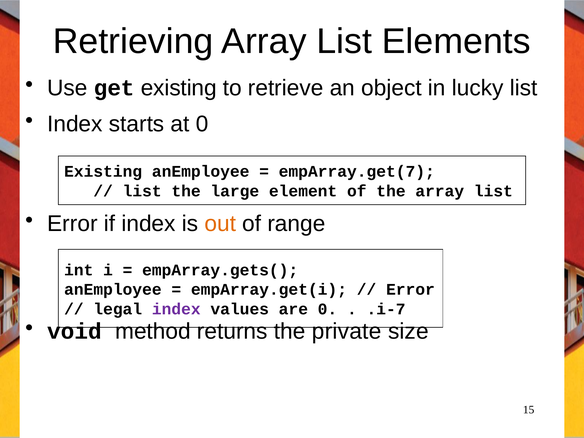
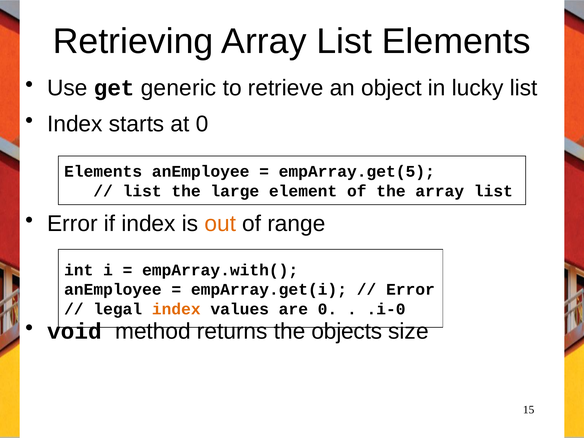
get existing: existing -> generic (179, 88)
Existing: Existing -> Elements (103, 172)
empArray.get(7: empArray.get(7 -> empArray.get(5 (357, 172)
empArray.gets(: empArray.gets( -> empArray.with( (220, 270)
index colour: purple -> orange (176, 309)
.i-7: .i-7 -> .i-0 (386, 309)
private: private -> objects (347, 331)
